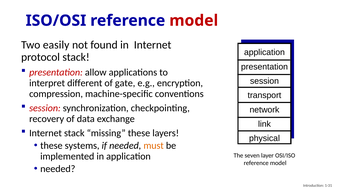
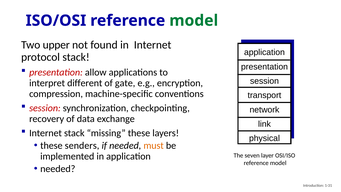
model colour: red -> green (194, 21)
easily: easily -> upper (56, 45)
systems: systems -> senders (82, 145)
